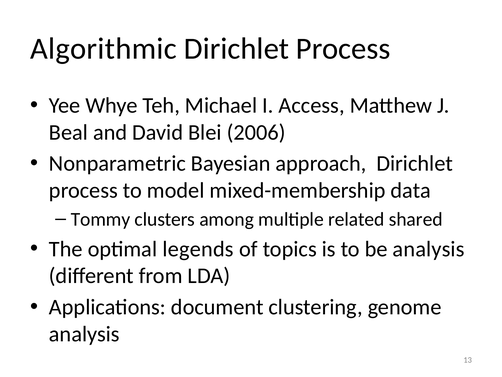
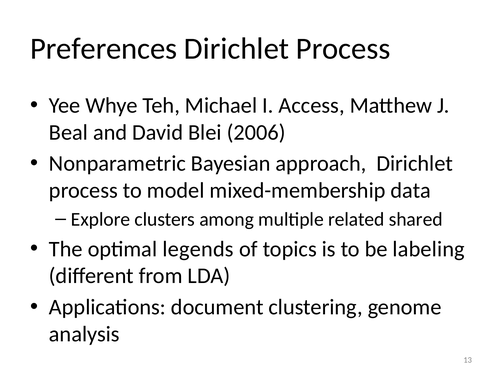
Algorithmic: Algorithmic -> Preferences (104, 49)
Tommy: Tommy -> Explore (101, 219)
be analysis: analysis -> labeling (429, 249)
